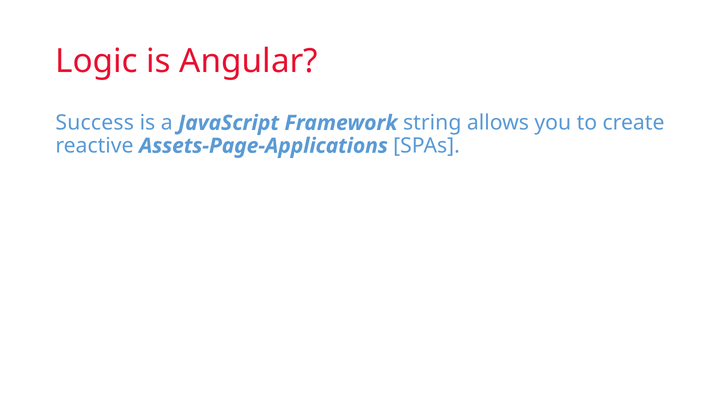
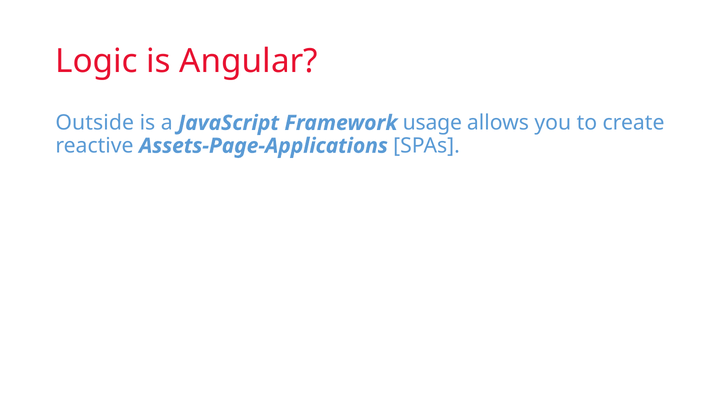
Success: Success -> Outside (95, 123)
string: string -> usage (432, 123)
